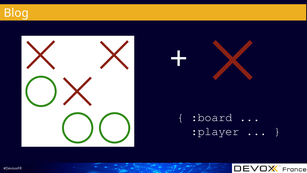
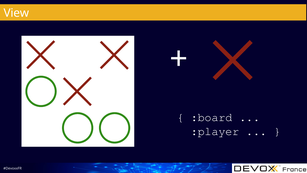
Blog: Blog -> View (16, 13)
